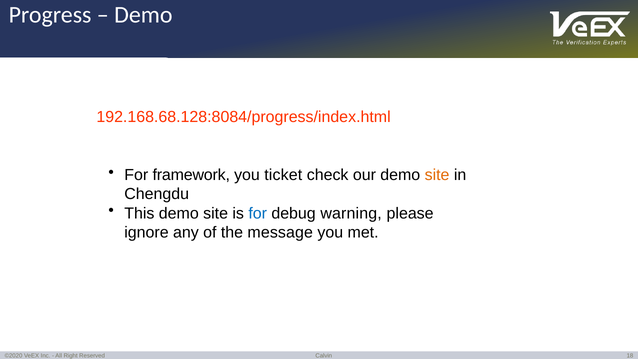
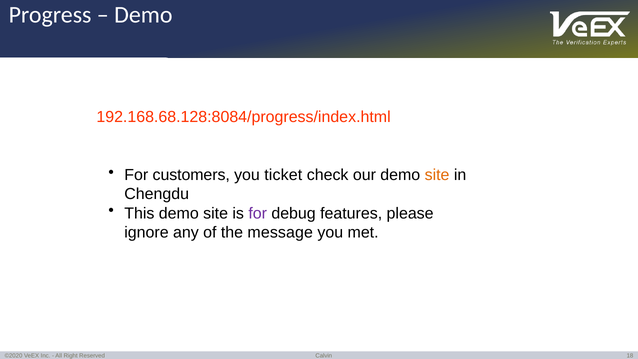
framework: framework -> customers (191, 175)
for colour: blue -> purple (258, 213)
warning: warning -> features (351, 213)
